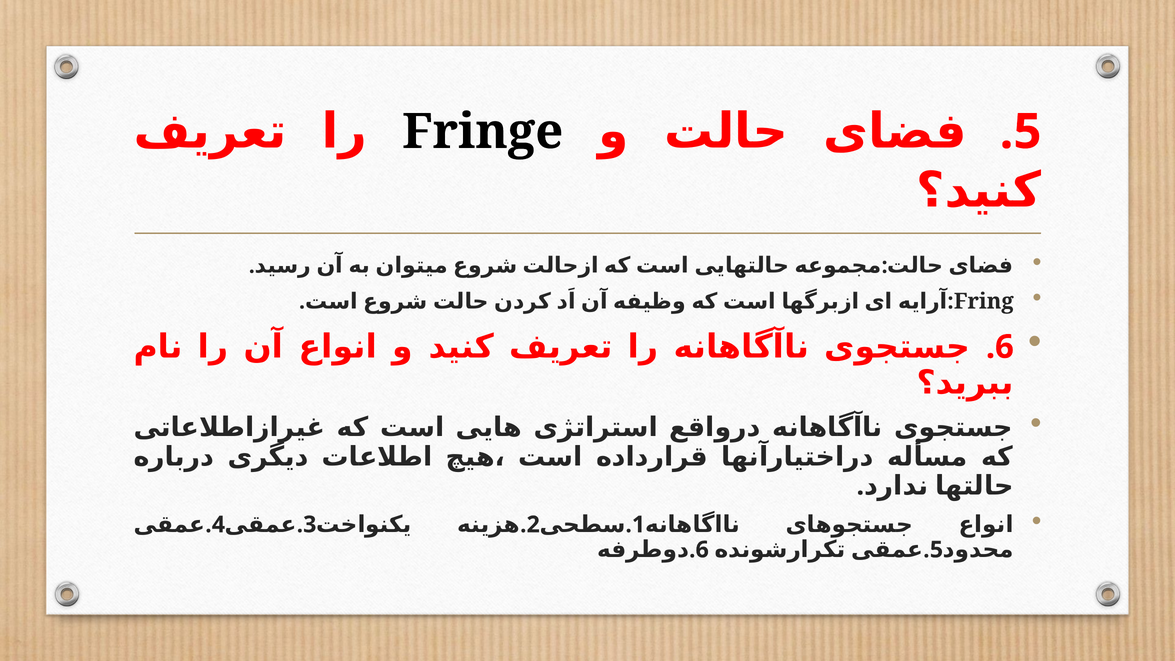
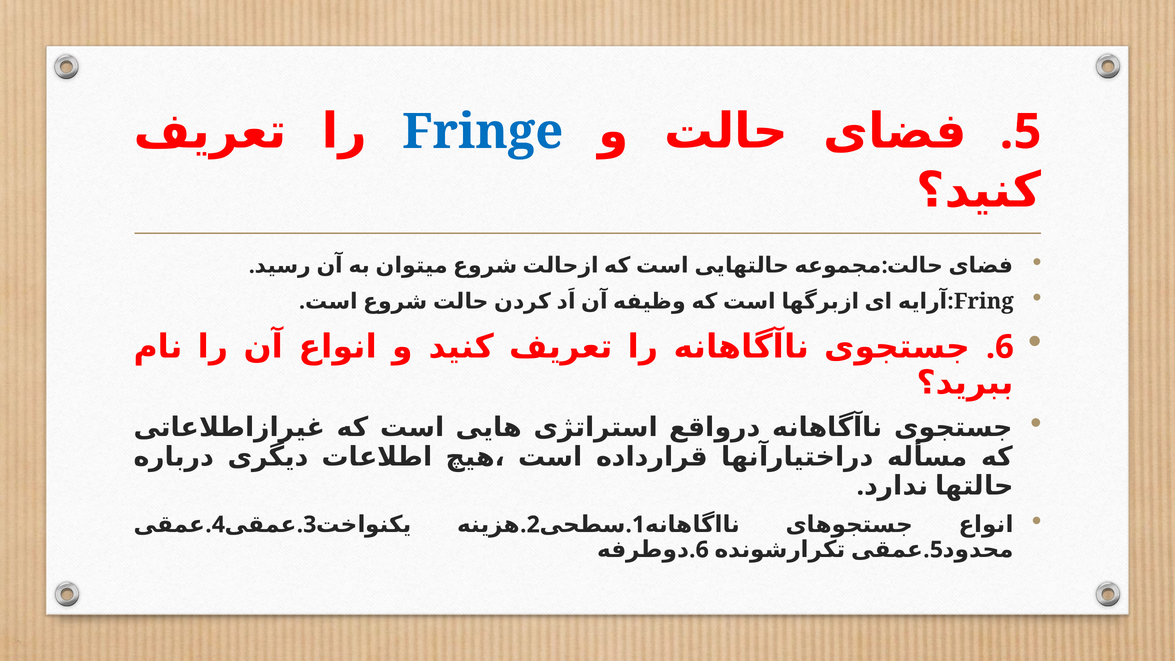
Fringe colour: black -> blue (483, 132)
